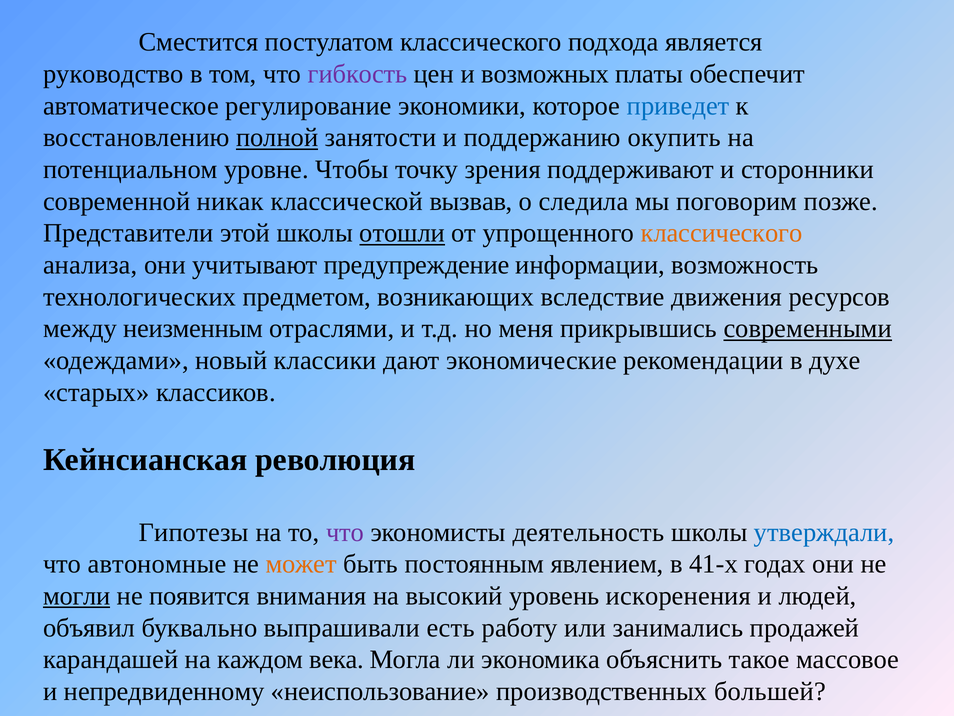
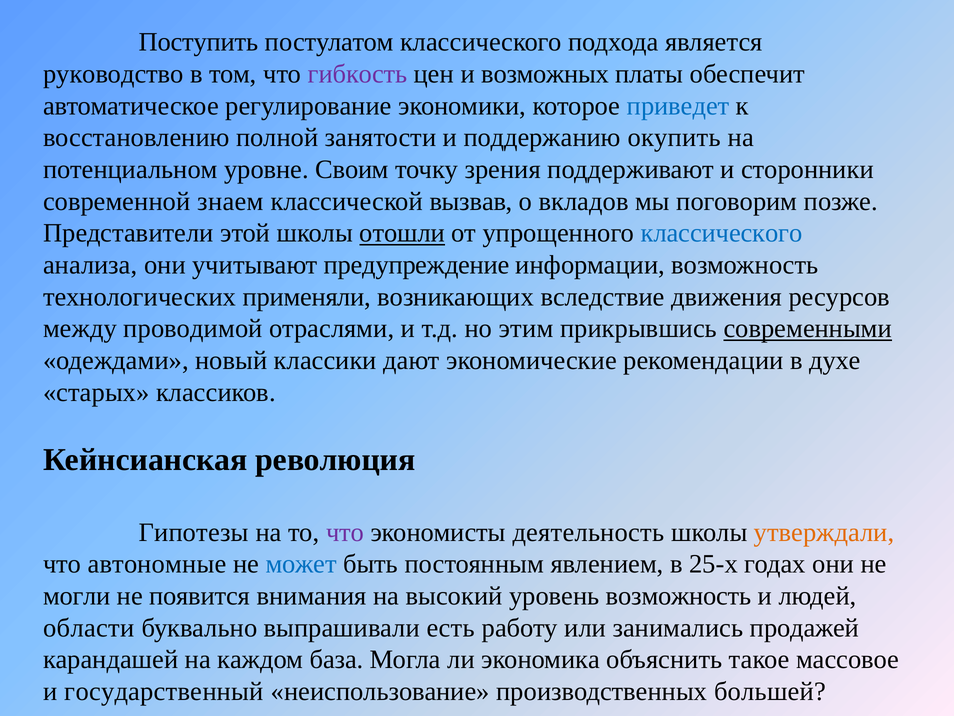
Сместится: Сместится -> Поступить (198, 42)
полной underline: present -> none (277, 138)
Чтобы: Чтобы -> Своим (352, 169)
никак: никак -> знаем (230, 201)
следила: следила -> вкладов (584, 201)
классического colour: orange -> blue (722, 233)
предметом: предметом -> применяли (307, 297)
неизменным: неизменным -> проводимой (193, 328)
меня: меня -> этим (526, 328)
утверждали colour: blue -> orange (824, 532)
может colour: orange -> blue (301, 564)
41-х: 41-х -> 25-х (714, 564)
могли underline: present -> none (77, 596)
уровень искоренения: искоренения -> возможность (679, 596)
объявил: объявил -> области (89, 627)
века: века -> база (337, 659)
непредвиденному: непредвиденному -> государственный (164, 691)
